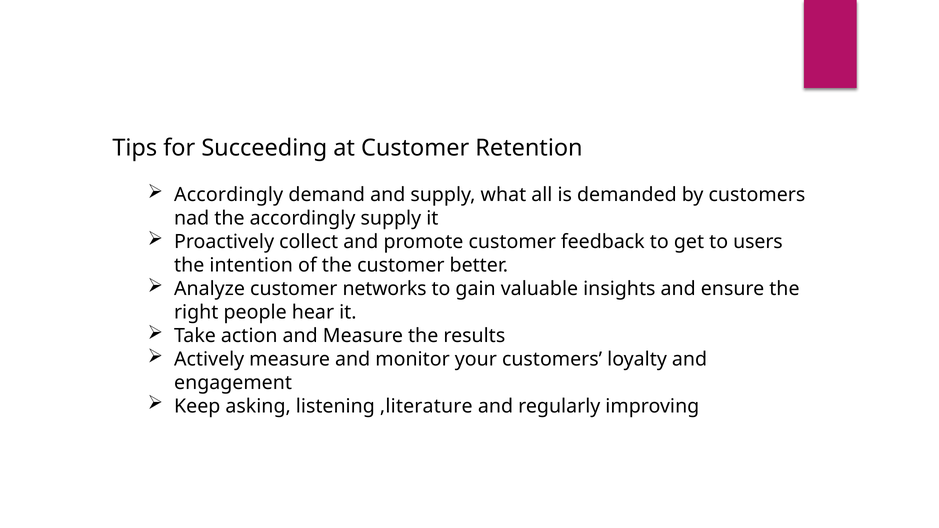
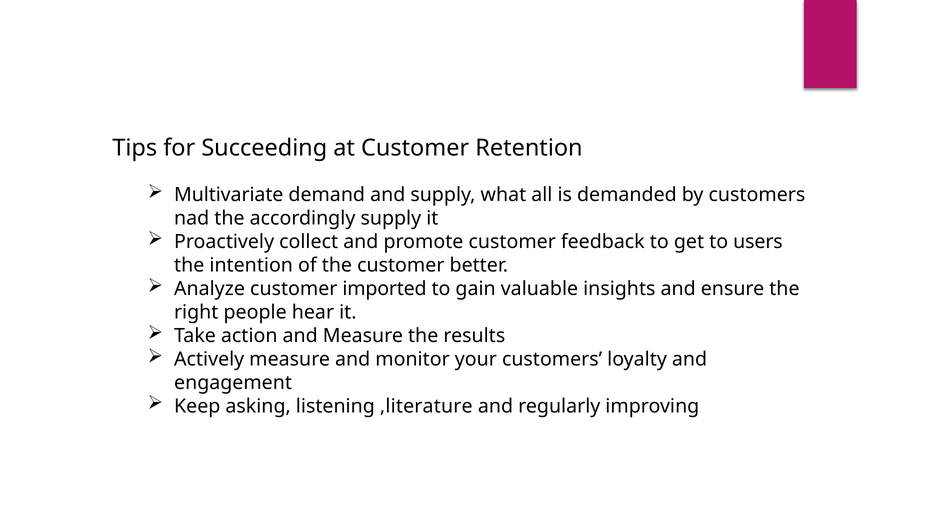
Accordingly: Accordingly -> Multivariate (229, 195)
networks: networks -> imported (385, 289)
